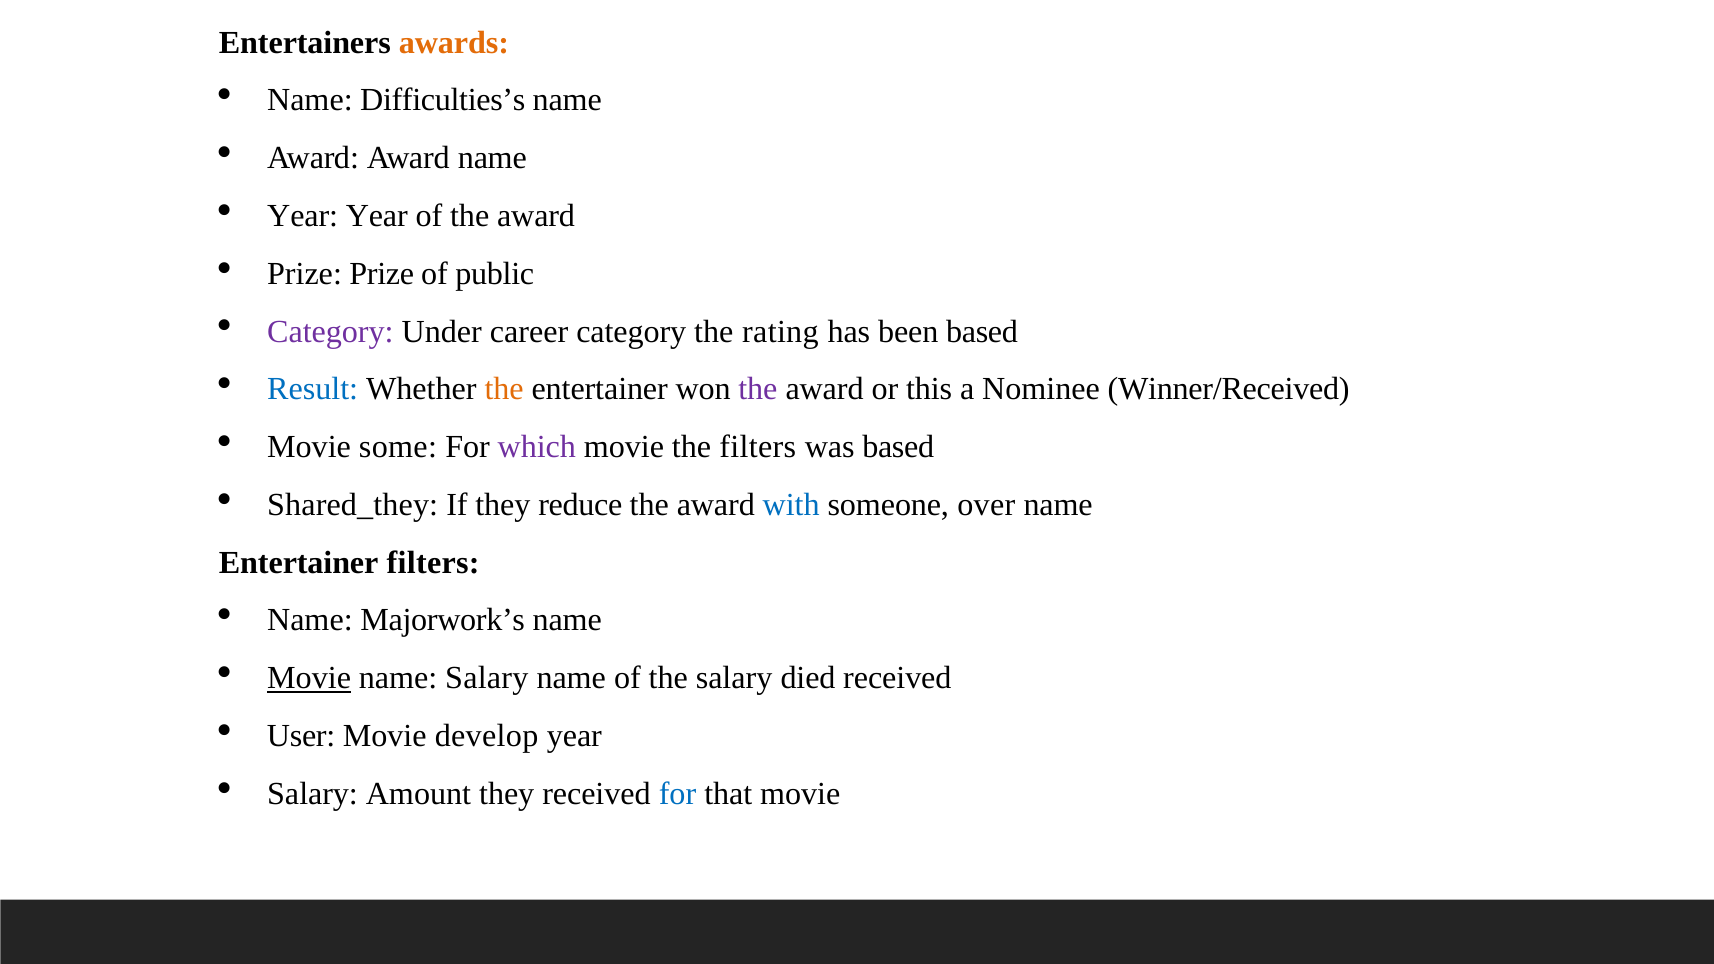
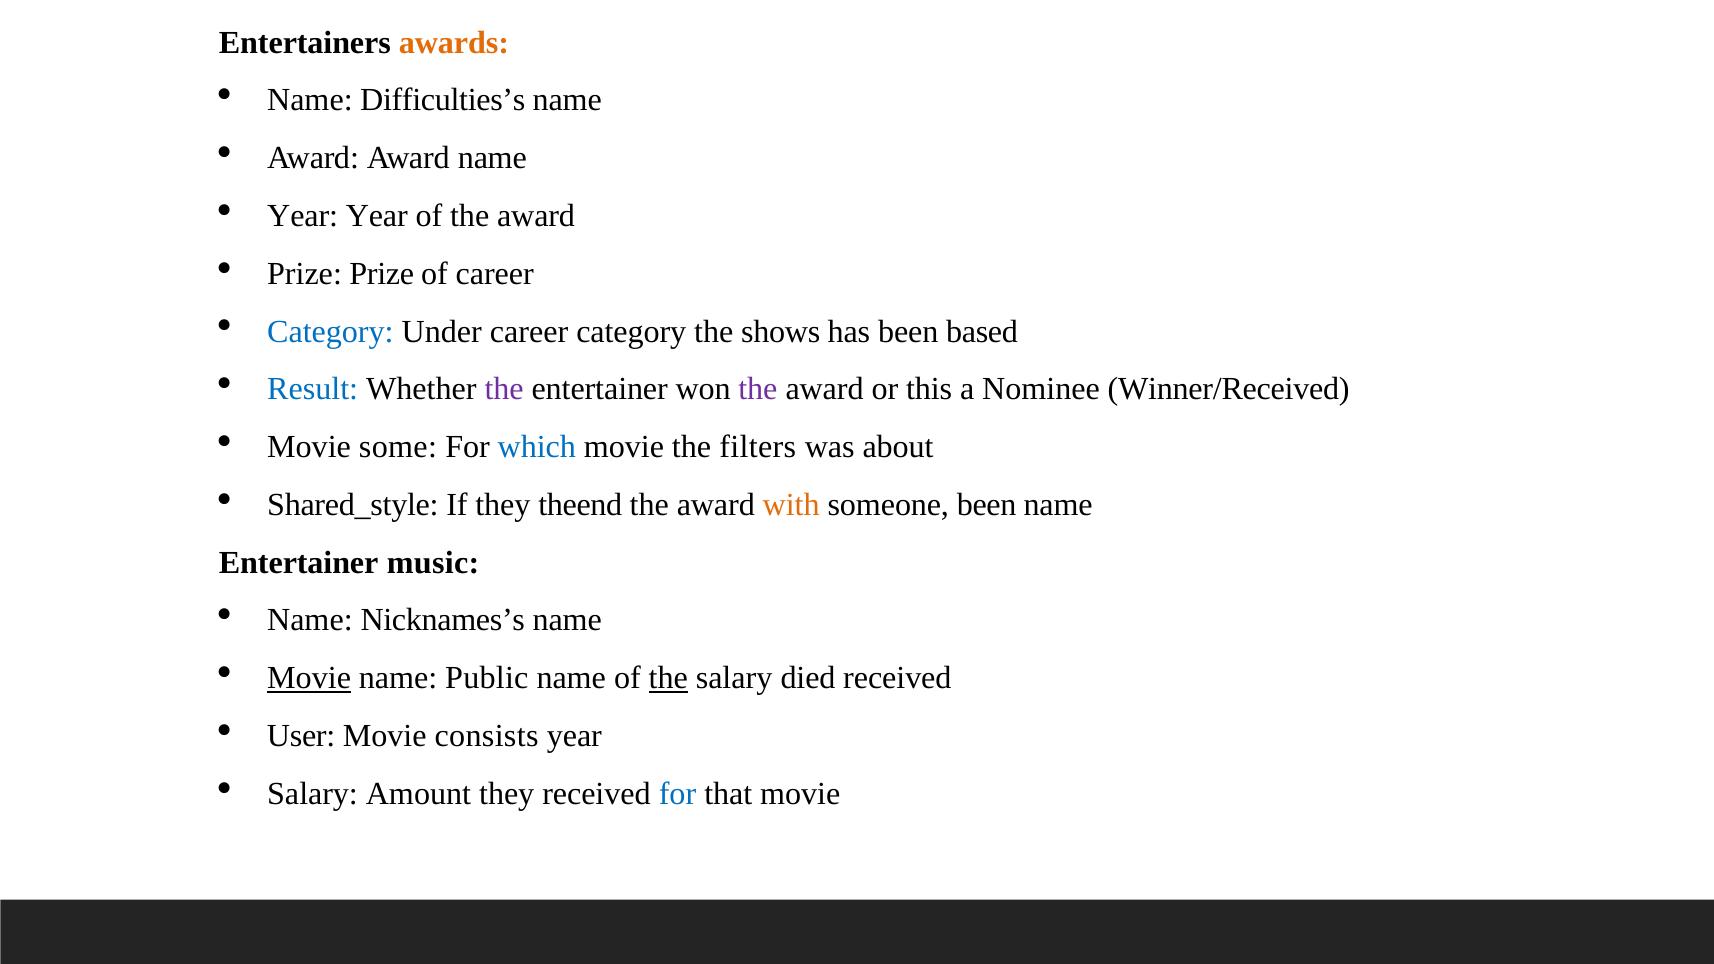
of public: public -> career (495, 274)
Category colour: purple -> blue (330, 332)
rating: rating -> shows (781, 332)
the colour: orange -> purple (504, 389)
which colour: purple -> blue (537, 447)
was based: based -> about (898, 447)
Shared_they: Shared_they -> Shared_style (353, 505)
reduce: reduce -> theend (580, 505)
with colour: blue -> orange (791, 505)
someone over: over -> been (987, 505)
Entertainer filters: filters -> music (433, 563)
Majorwork’s: Majorwork’s -> Nicknames’s (443, 620)
name Salary: Salary -> Public (487, 678)
the underline: none -> present (668, 678)
develop: develop -> consists (487, 736)
